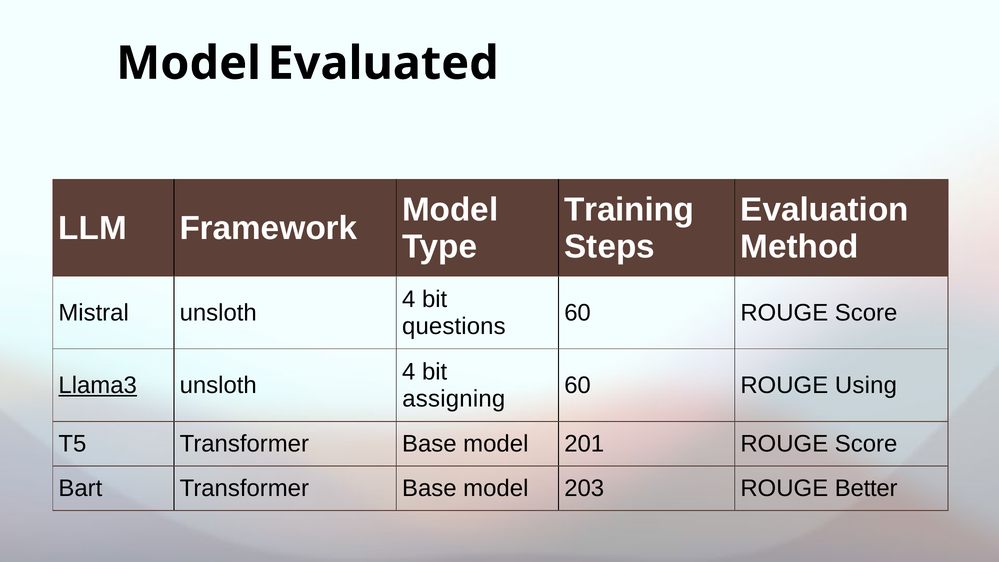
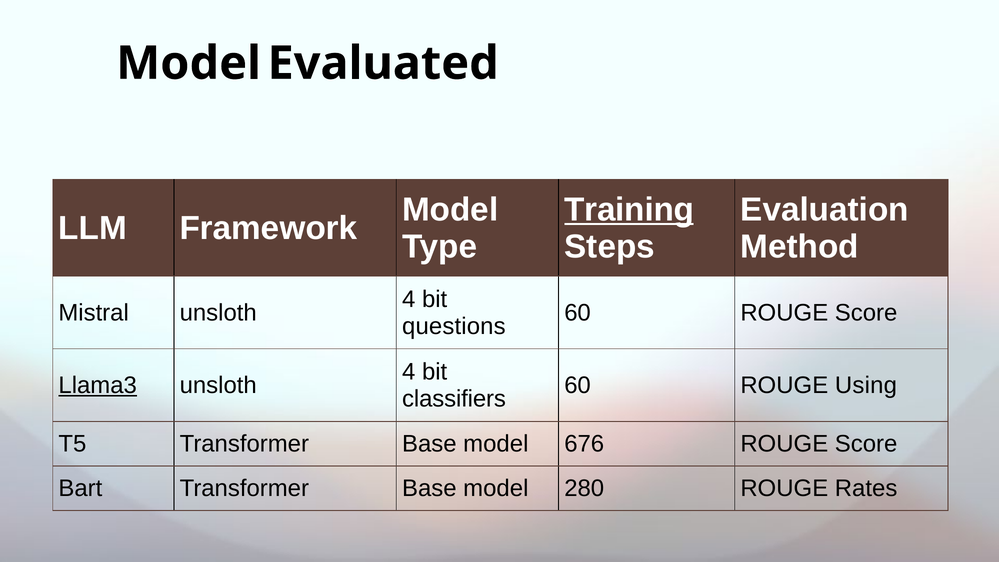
Training underline: none -> present (629, 210)
assigning: assigning -> classifiers (454, 399)
201: 201 -> 676 (584, 444)
203: 203 -> 280 (584, 488)
Better: Better -> Rates (866, 488)
